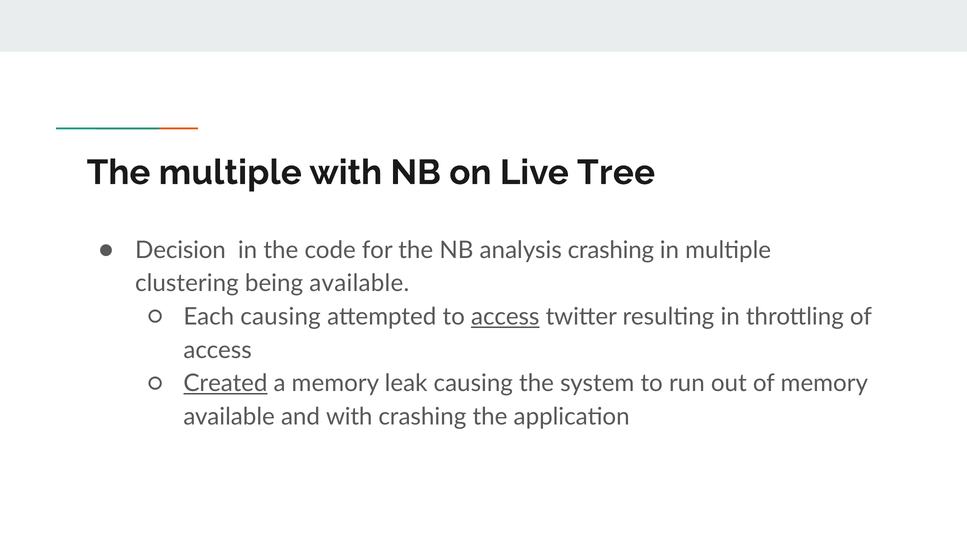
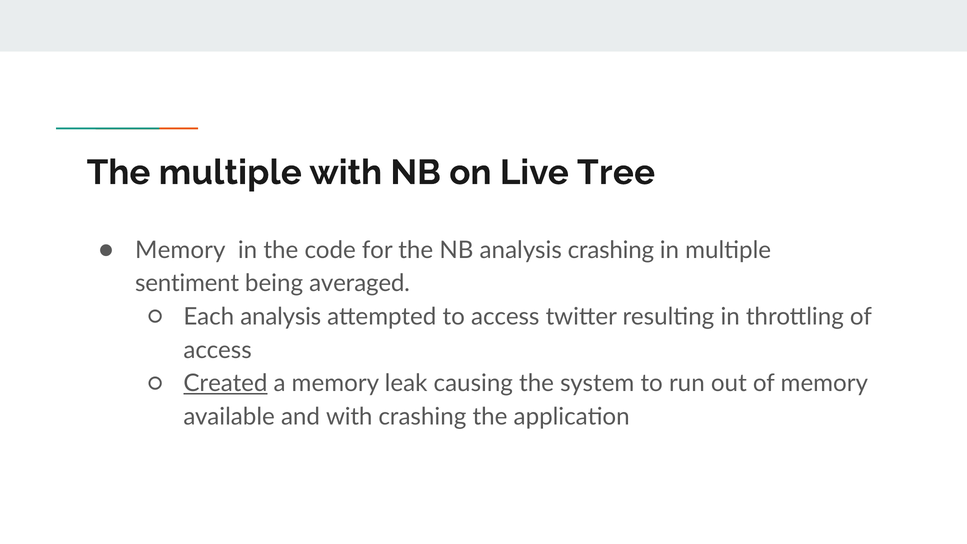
Decision: Decision -> Memory (180, 250)
clustering: clustering -> sentiment (187, 283)
being available: available -> averaged (360, 283)
Each causing: causing -> analysis (281, 317)
access underline: present -> none (505, 317)
